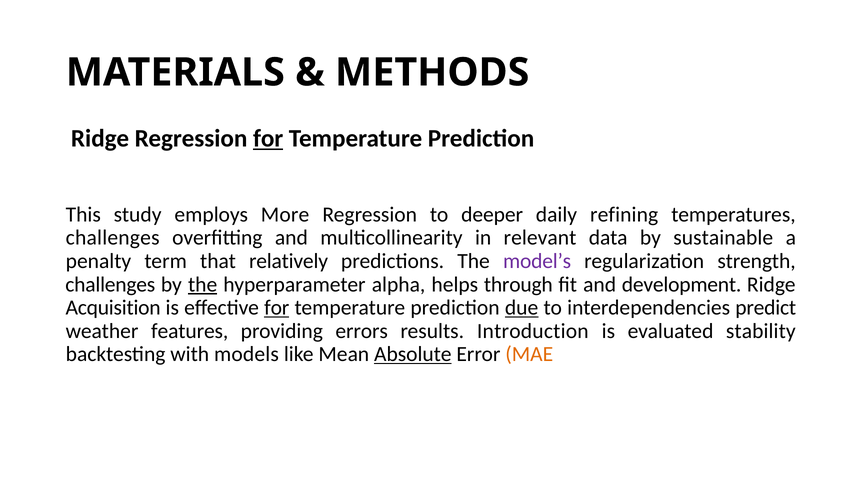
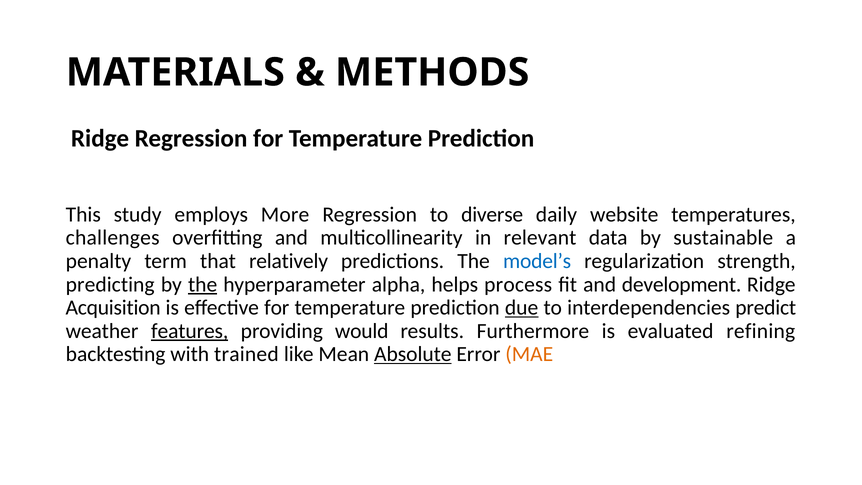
for underline: present -> none (268, 138)
deeper: deeper -> diverse (492, 215)
refining: refining -> website (624, 215)
model’s colour: purple -> blue (537, 261)
challenges: challenges -> predicting (110, 284)
through: through -> process (518, 284)
for underline: present -> none (277, 308)
features underline: none -> present (190, 331)
errors: errors -> would (362, 331)
Introduction: Introduction -> Furthermore (533, 331)
stability: stability -> refining (761, 331)
models: models -> trained (246, 354)
